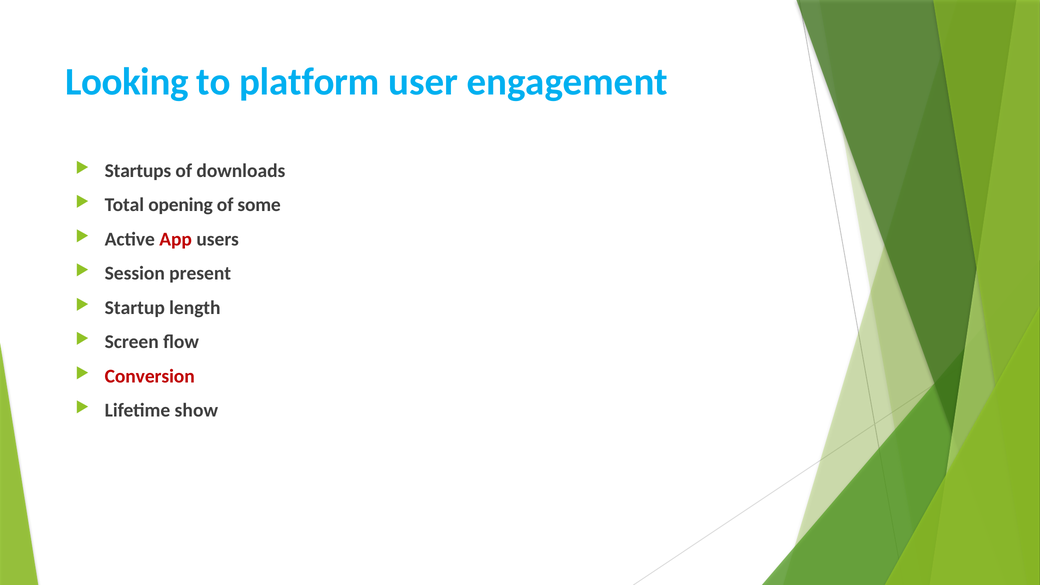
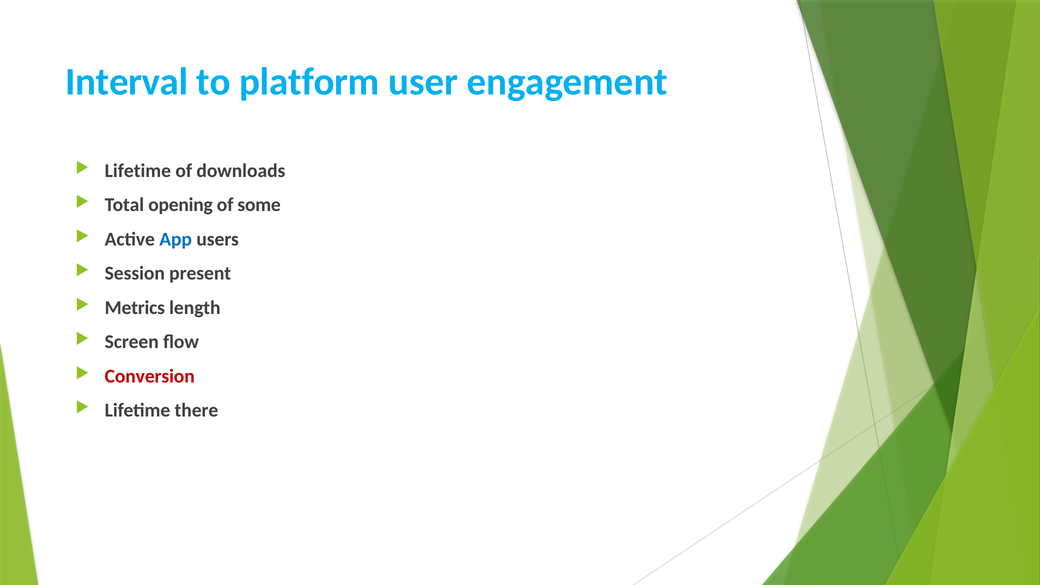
Looking: Looking -> Interval (127, 82)
Startups: Startups -> Lifetime (138, 171)
App colour: red -> blue (176, 239)
Startup: Startup -> Metrics (135, 308)
show: show -> there (196, 410)
